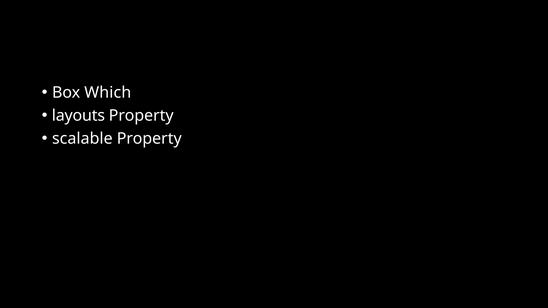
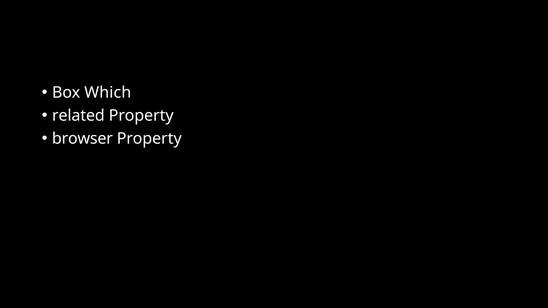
layouts: layouts -> related (78, 116)
scalable: scalable -> browser (82, 139)
